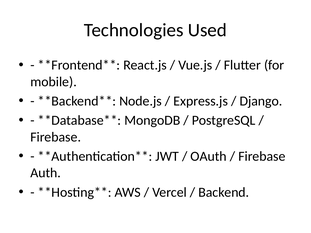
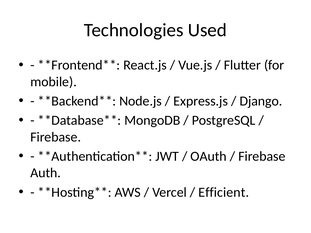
Backend: Backend -> Efficient (224, 192)
